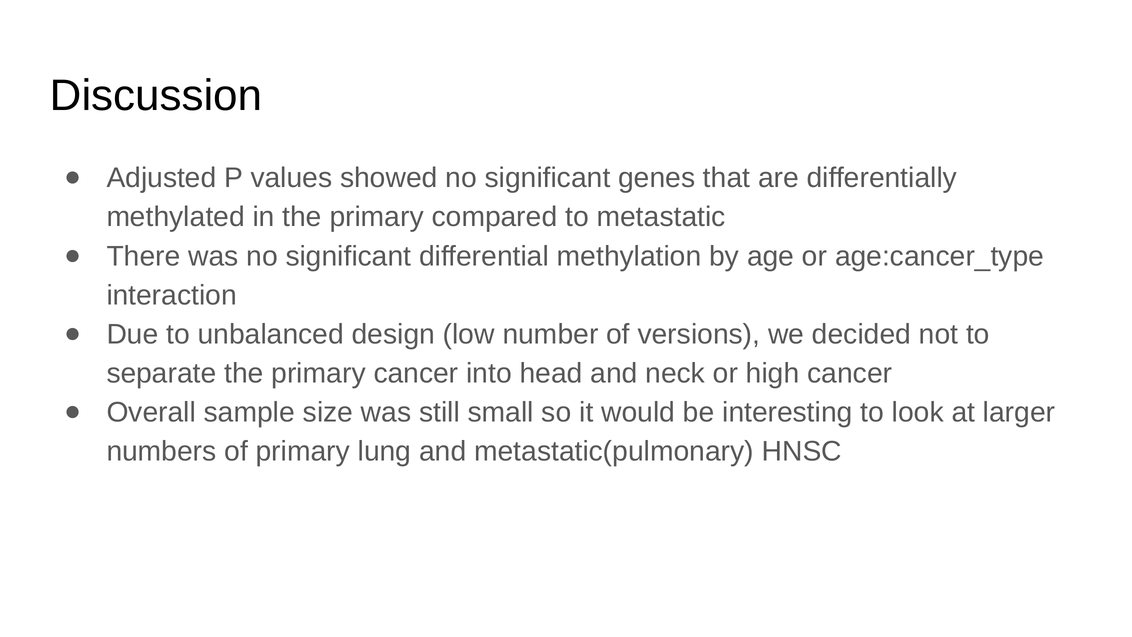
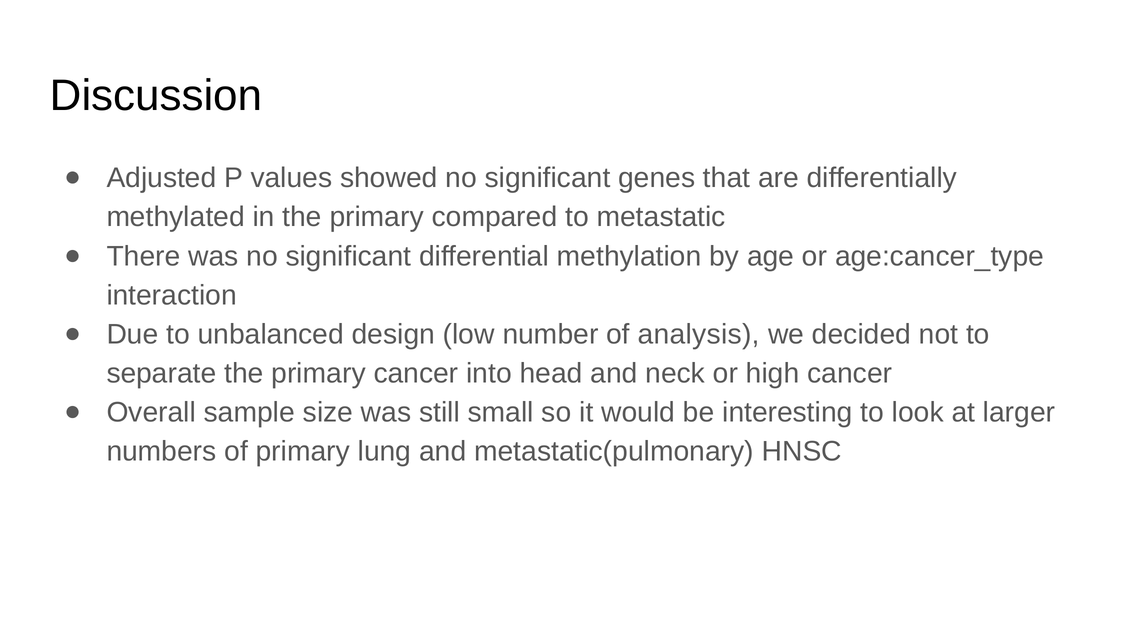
versions: versions -> analysis (699, 334)
